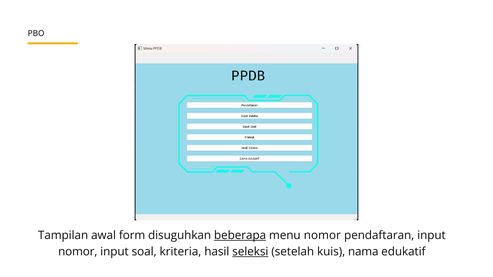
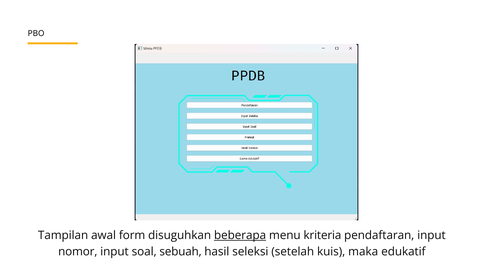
menu nomor: nomor -> kriteria (322, 236)
kriteria: kriteria -> sebuah (181, 252)
seleksi underline: present -> none (250, 252)
nama: nama -> maka (363, 252)
